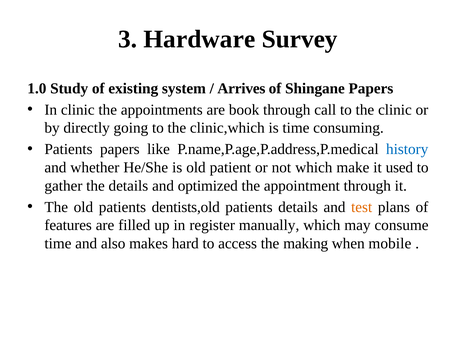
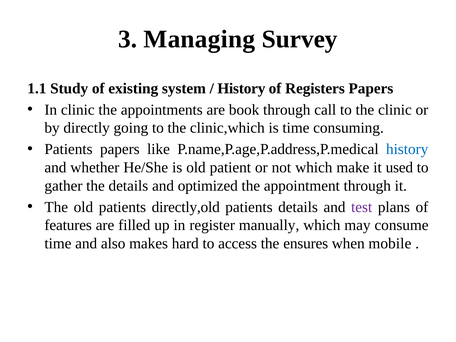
Hardware: Hardware -> Managing (199, 39)
1.0: 1.0 -> 1.1 (37, 88)
Arrives: Arrives -> History (241, 88)
Shingane: Shingane -> Registers (315, 88)
dentists,old: dentists,old -> directly,old (186, 207)
test colour: orange -> purple (362, 207)
making: making -> ensures (306, 243)
